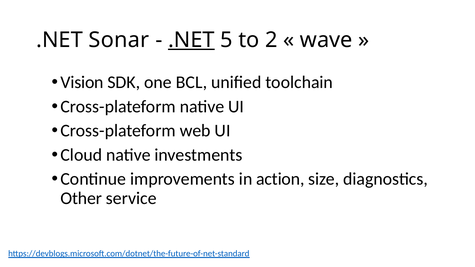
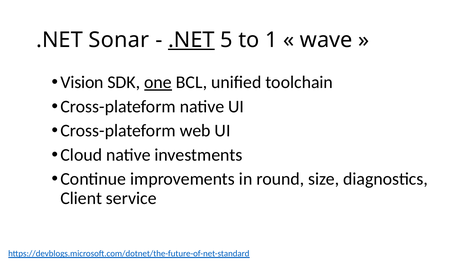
2: 2 -> 1 (271, 40)
one underline: none -> present (158, 82)
action: action -> round (280, 179)
Other: Other -> Client (81, 198)
